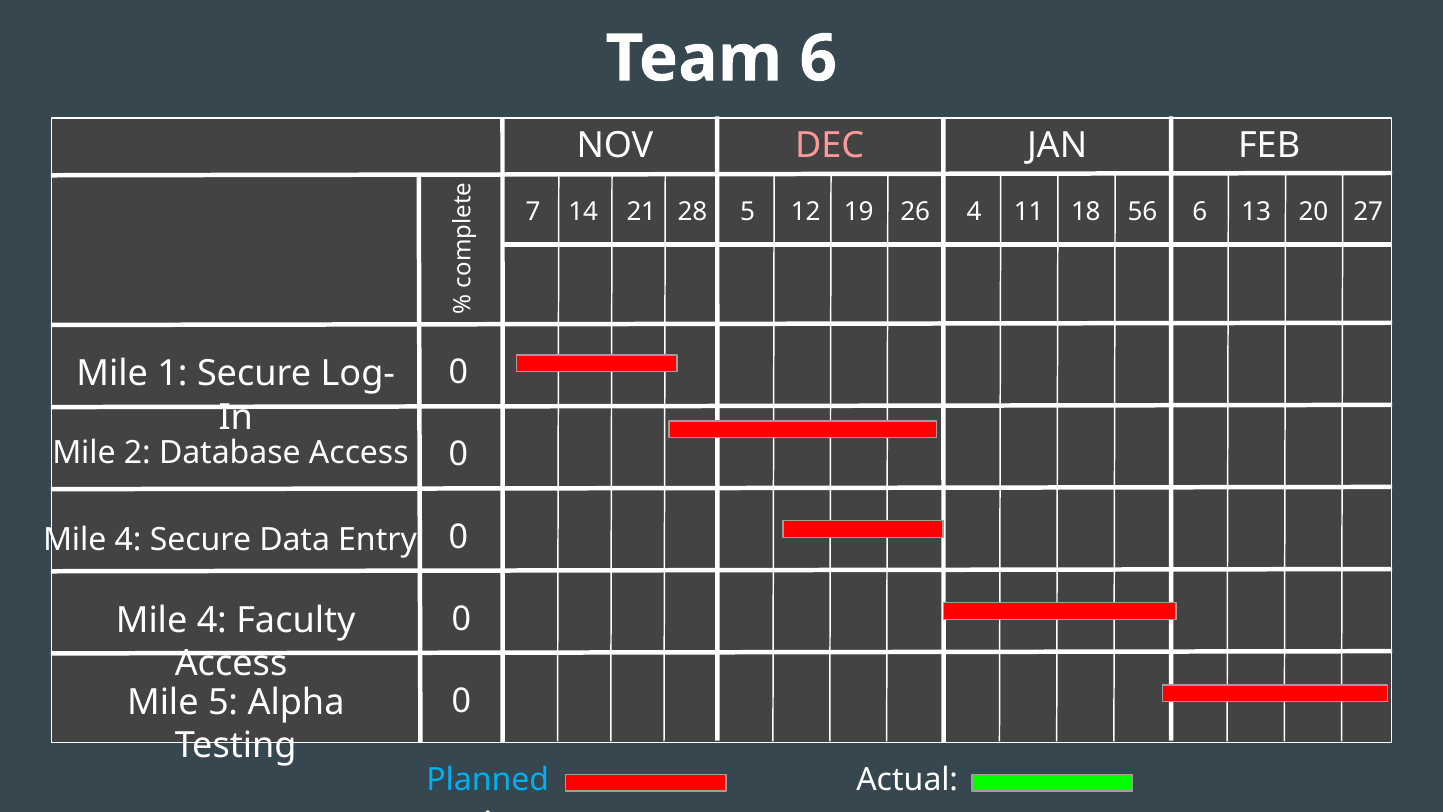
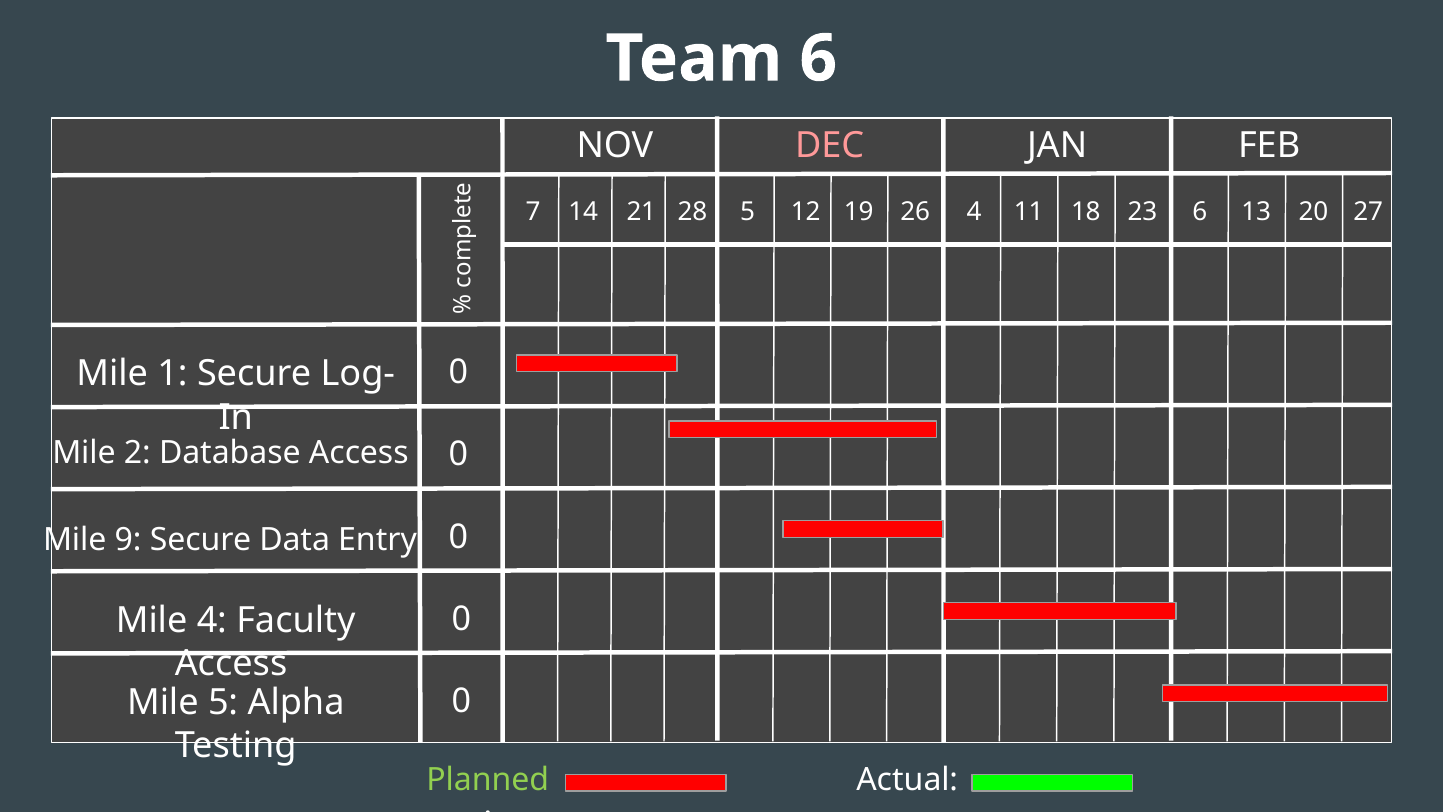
56: 56 -> 23 (1143, 212)
4: 4 -> 9 (128, 539)
Planned colour: light blue -> light green (488, 779)
